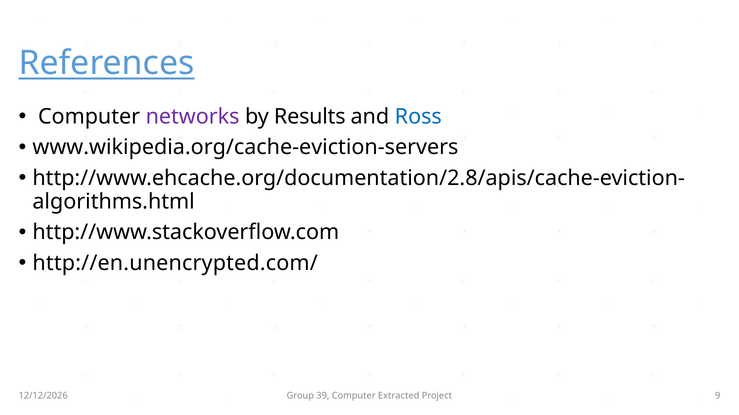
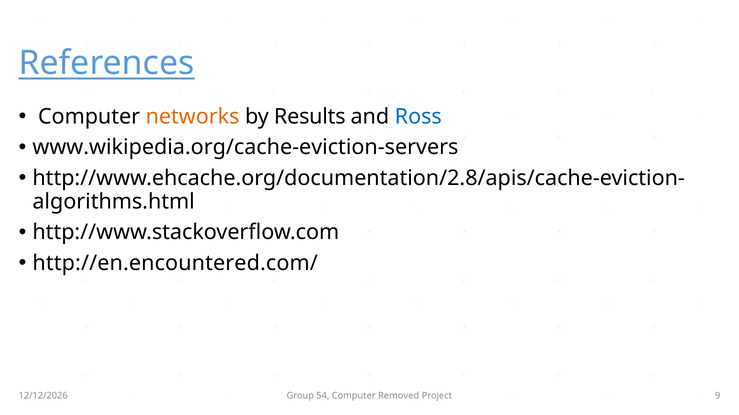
networks colour: purple -> orange (193, 117)
http://en.unencrypted.com/: http://en.unencrypted.com/ -> http://en.encountered.com/ (175, 264)
39: 39 -> 54 (323, 396)
Extracted: Extracted -> Removed (399, 396)
